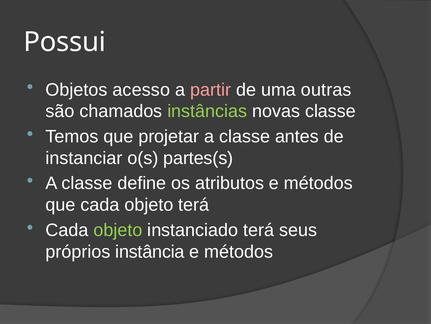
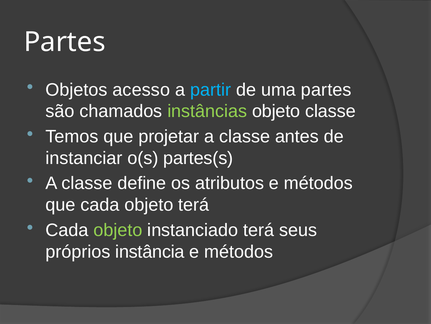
Possui: Possui -> Partes (65, 42)
partir colour: pink -> light blue (211, 90)
uma outras: outras -> partes (326, 90)
instâncias novas: novas -> objeto (276, 111)
